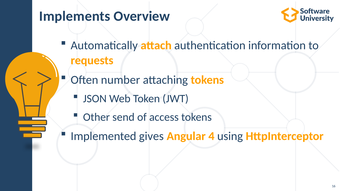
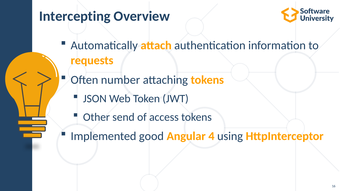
Implements: Implements -> Intercepting (75, 16)
gives: gives -> good (151, 136)
